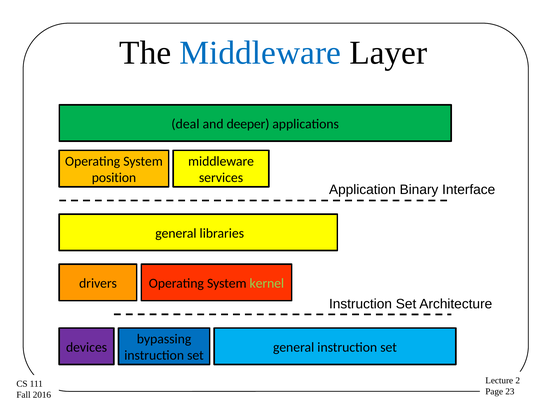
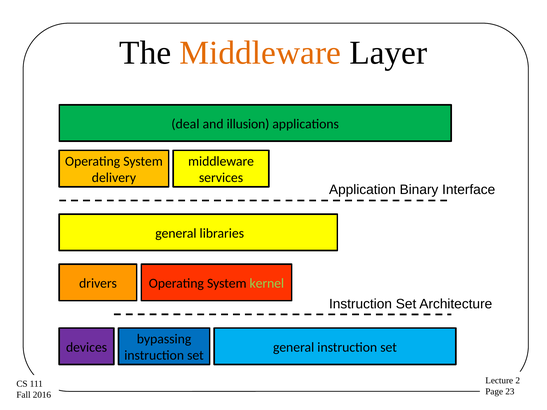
Middleware colour: blue -> orange (260, 53)
deeper: deeper -> illusion (248, 124)
position: position -> delivery (114, 178)
